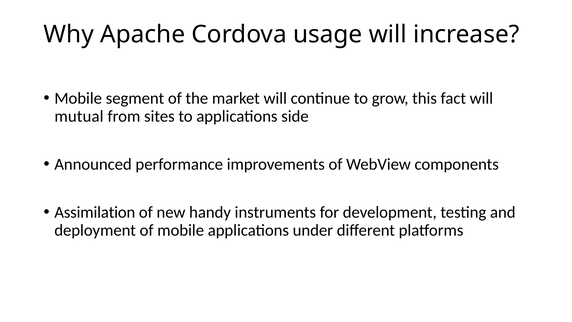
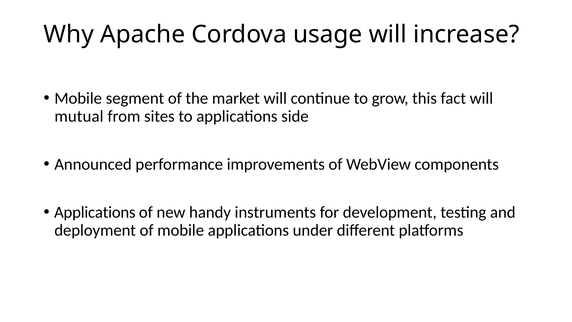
Assimilation: Assimilation -> Applications (95, 212)
